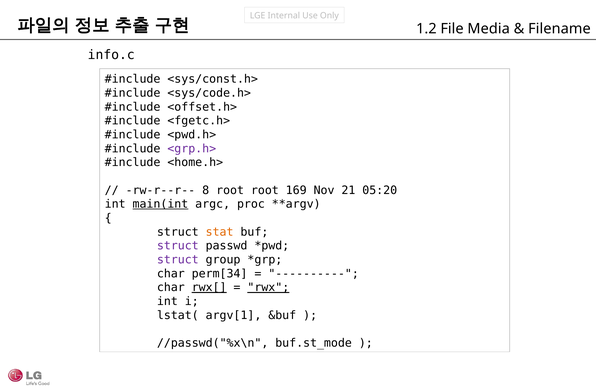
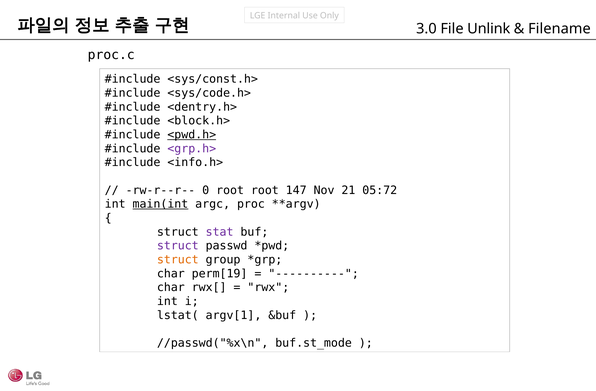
1.2: 1.2 -> 3.0 (426, 29)
Media: Media -> Unlink (489, 29)
info.c: info.c -> proc.c (111, 55)
<offset.h>: <offset.h> -> <dentry.h> (202, 107)
<fgetc.h>: <fgetc.h> -> <block.h> (199, 121)
<pwd.h> underline: none -> present (192, 135)
<home.h>: <home.h> -> <info.h> (195, 163)
8: 8 -> 0 (206, 190)
169: 169 -> 147 (296, 190)
05:20: 05:20 -> 05:72 (380, 190)
stat colour: orange -> purple (220, 232)
struct colour: purple -> orange (178, 260)
perm[34: perm[34 -> perm[19 (220, 274)
rwx[ underline: present -> none (209, 288)
rwx underline: present -> none (268, 288)
